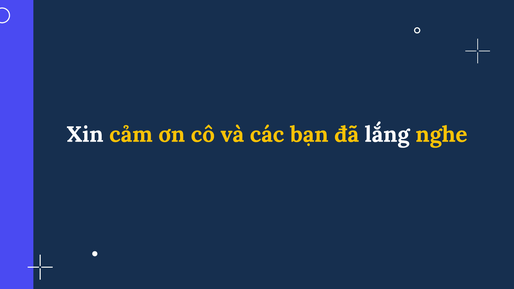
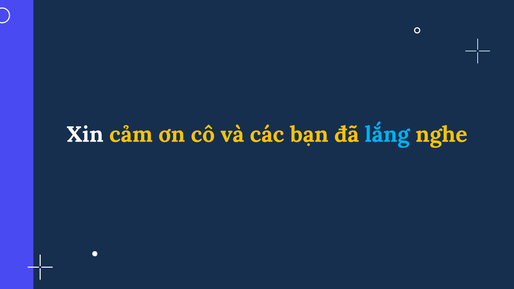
lắng colour: white -> light blue (387, 135)
